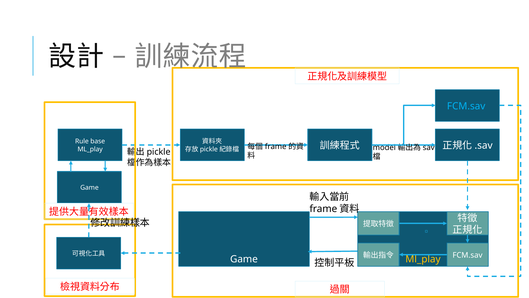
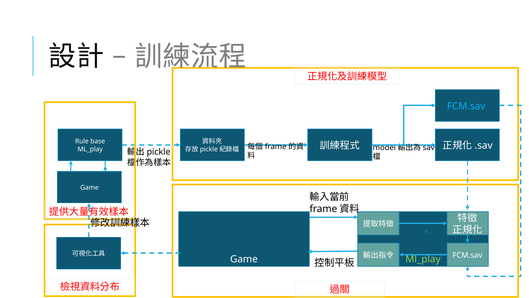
Ml_play colour: yellow -> light green (423, 259)
